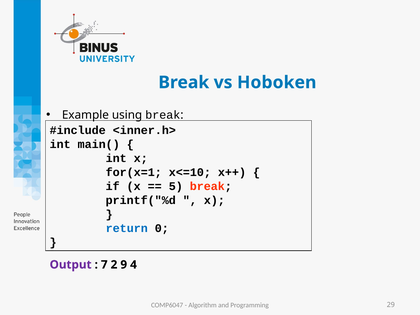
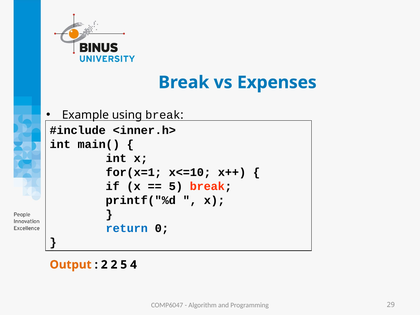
Hoboken: Hoboken -> Expenses (277, 82)
Output colour: purple -> orange (71, 265)
7: 7 -> 2 (104, 265)
2 9: 9 -> 5 (124, 265)
